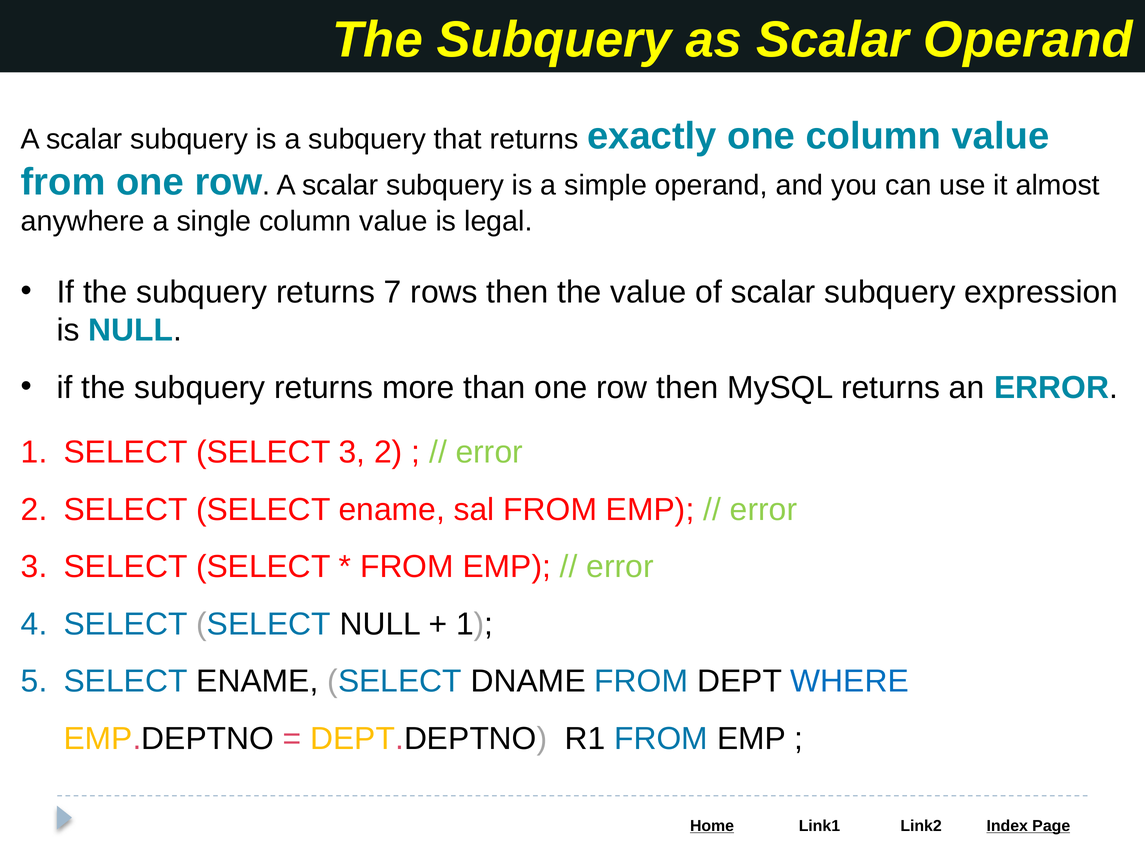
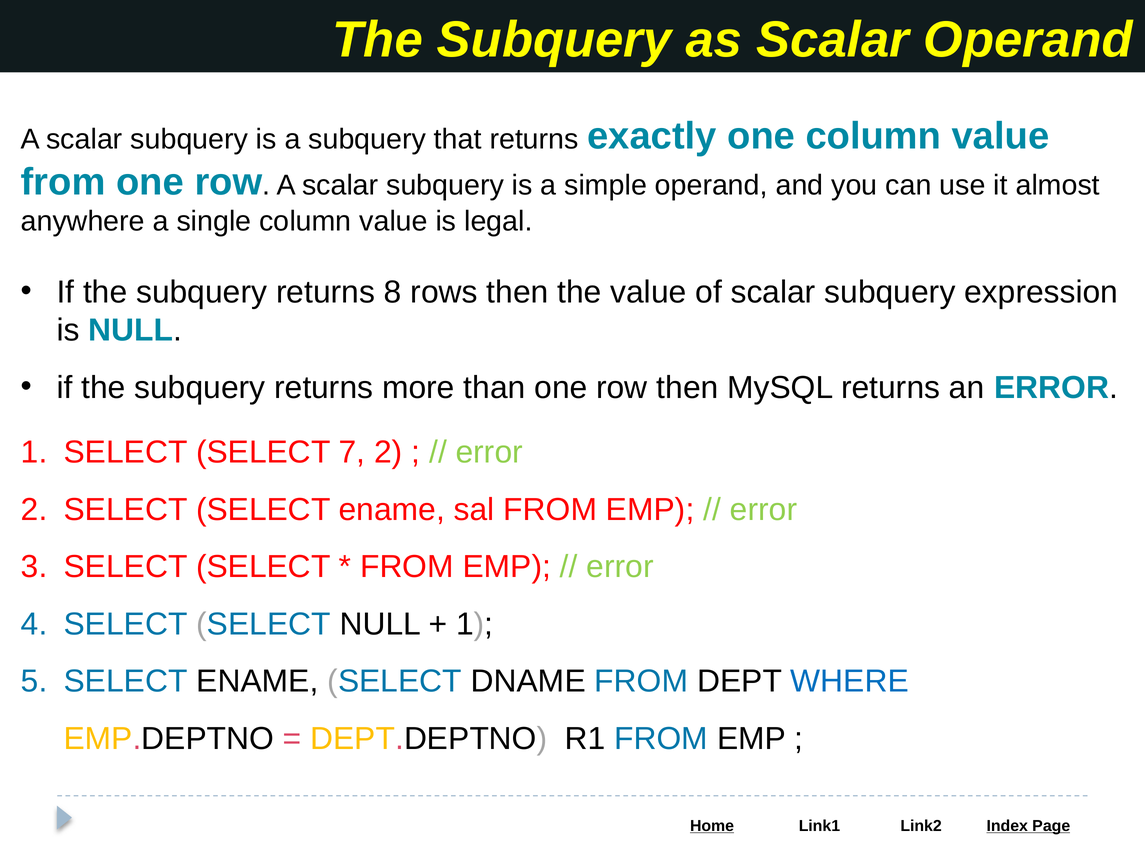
7: 7 -> 8 (393, 292)
SELECT 3: 3 -> 7 (352, 452)
